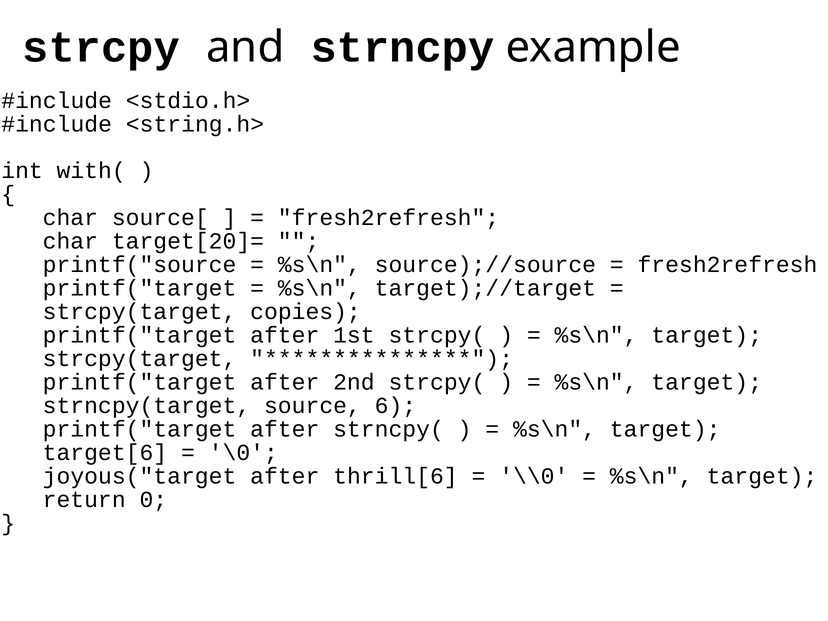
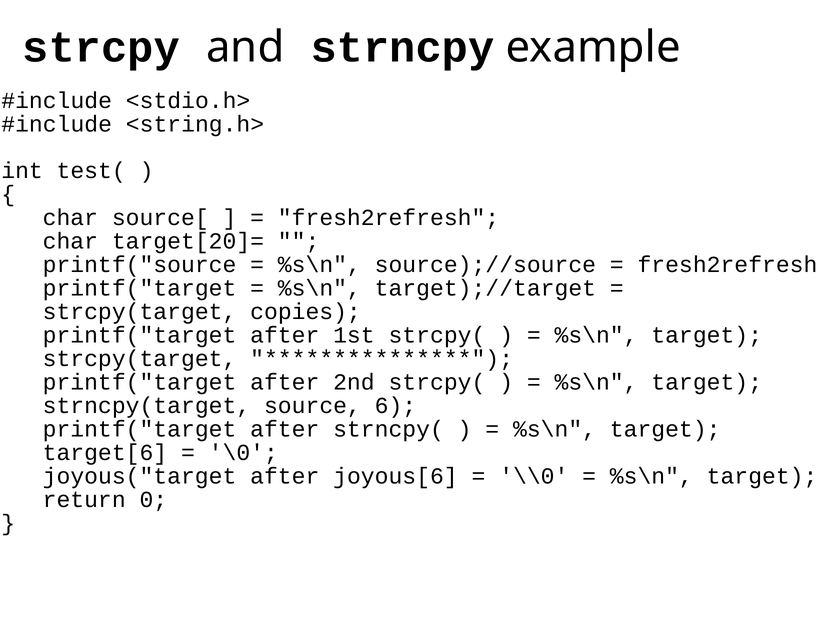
with(: with( -> test( (91, 171)
thrill[6: thrill[6 -> joyous[6 (395, 476)
